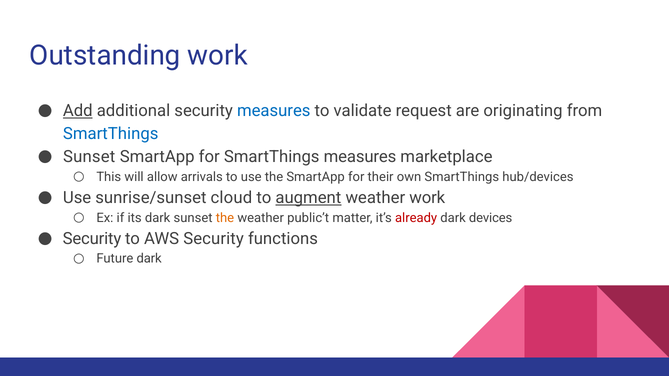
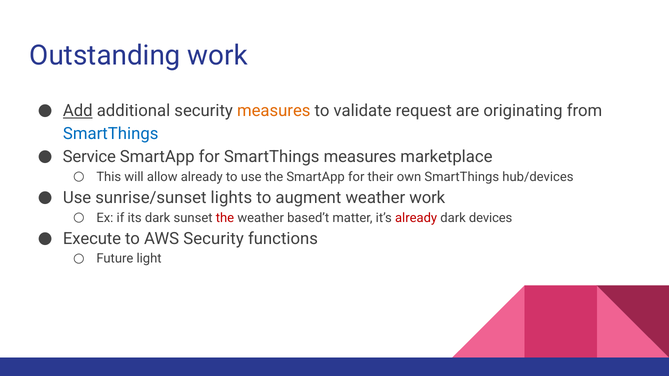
measures colour: blue -> orange (274, 111)
Sunset: Sunset -> Service (89, 157)
allow arrivals: arrivals -> already (202, 177)
cloud: cloud -> lights (231, 198)
augment underline: present -> none (308, 198)
the colour: orange -> red (225, 218)
public’t: public’t -> based’t (308, 218)
Security: Security -> Execute (92, 239)
Future dark: dark -> light (149, 259)
